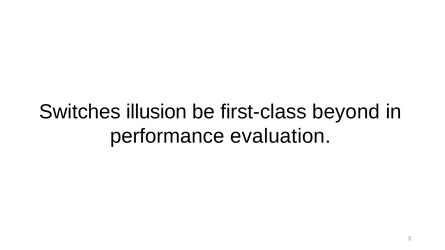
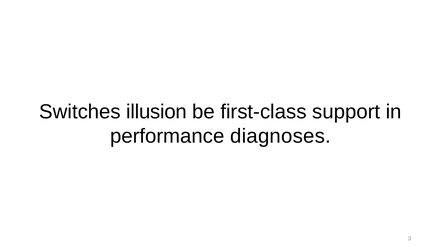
beyond: beyond -> support (346, 112)
evaluation: evaluation -> diagnoses (281, 136)
